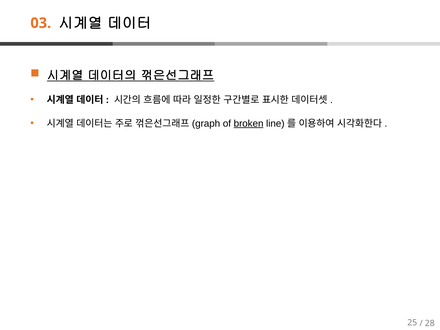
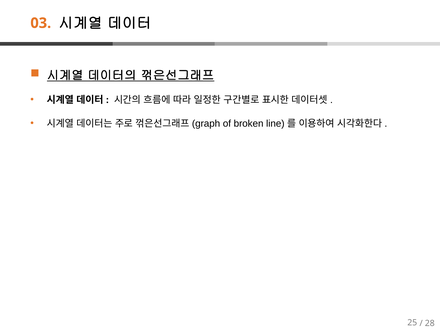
broken underline: present -> none (249, 124)
